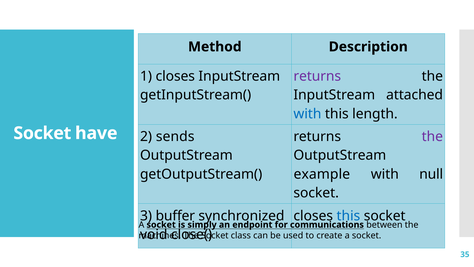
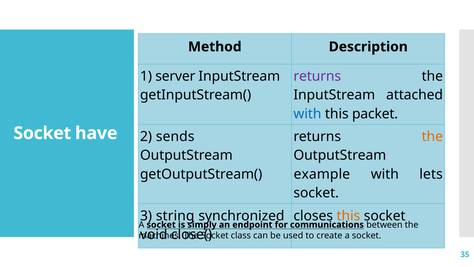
1 closes: closes -> server (175, 76)
length: length -> packet (375, 114)
the colour: purple -> orange (432, 136)
null: null -> lets (431, 174)
buffer: buffer -> string (175, 215)
this colour: blue -> orange (348, 215)
